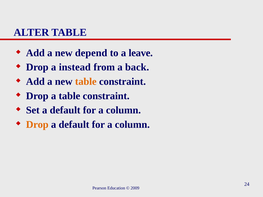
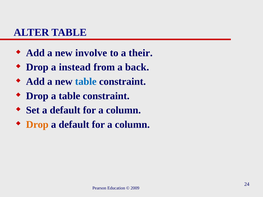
depend: depend -> involve (91, 53)
leave: leave -> their (141, 53)
table colour: orange -> blue (86, 82)
